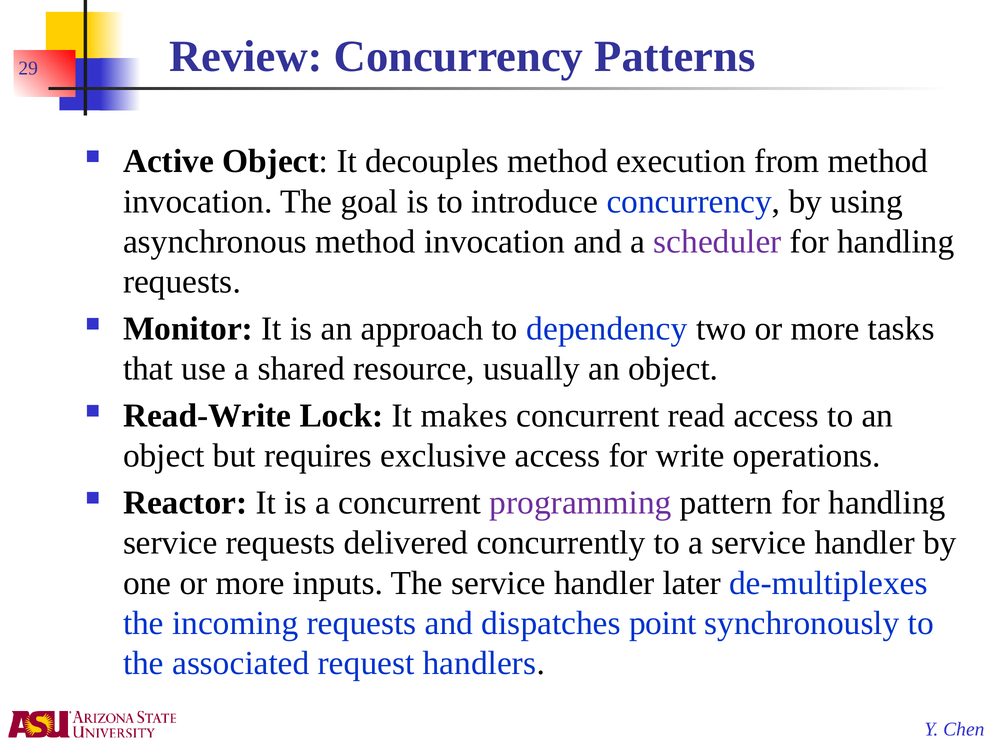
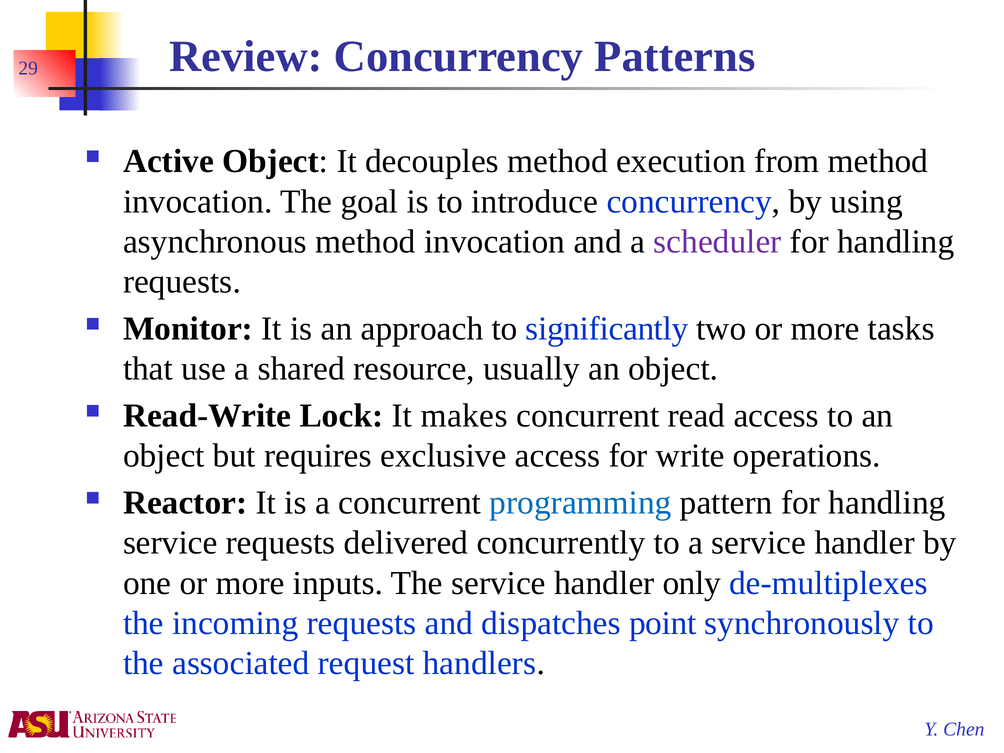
dependency: dependency -> significantly (607, 329)
programming colour: purple -> blue (581, 503)
later: later -> only (692, 583)
